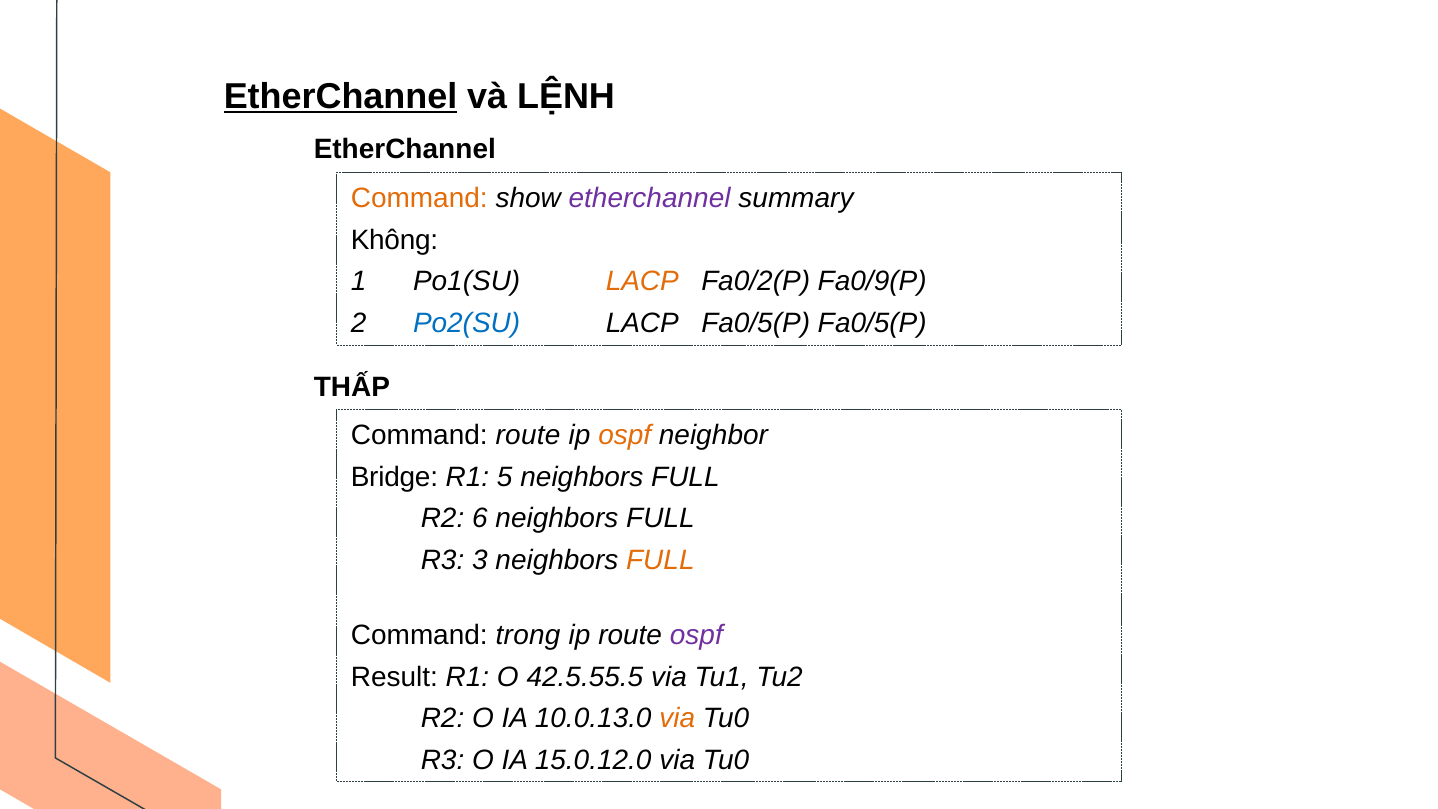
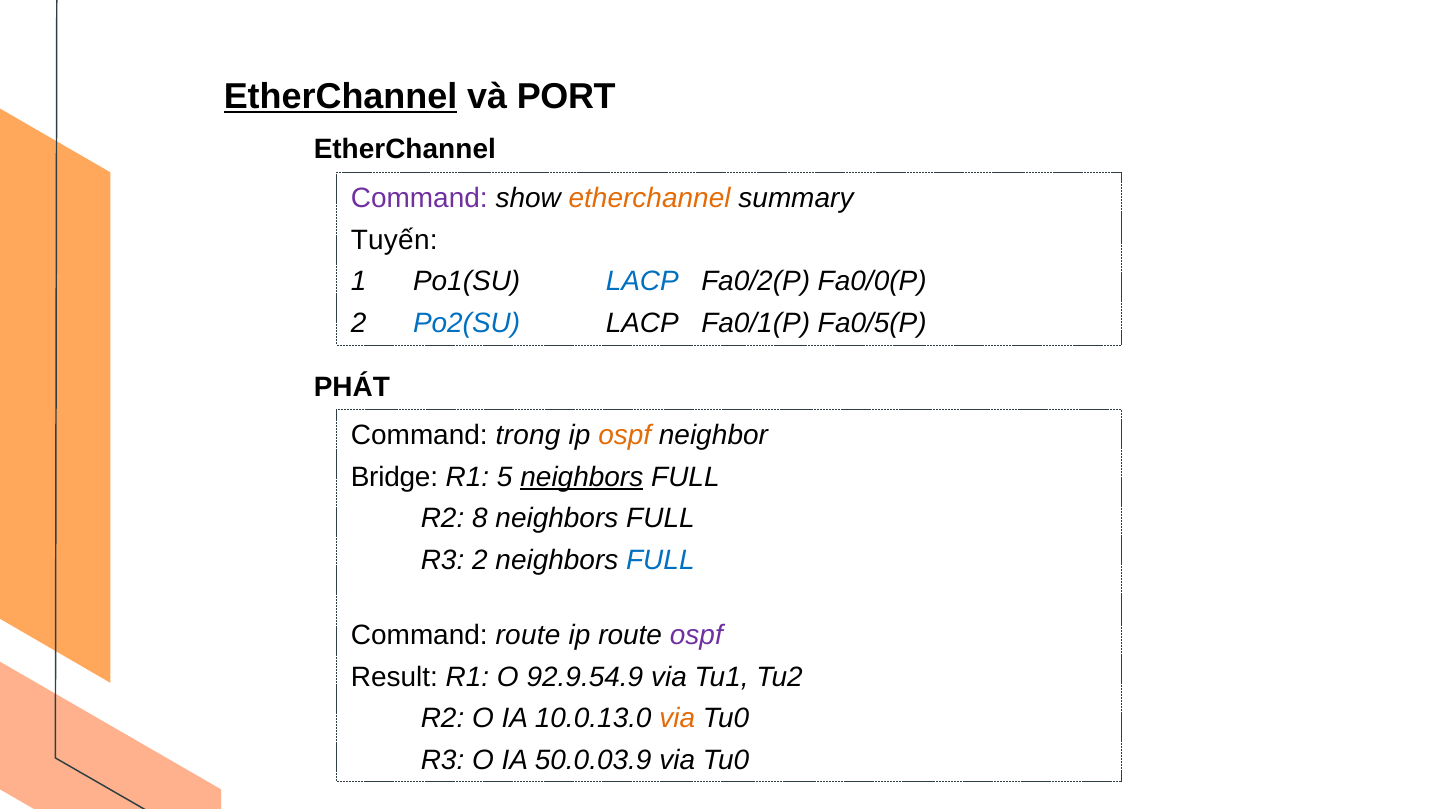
LỆNH: LỆNH -> PORT (566, 96)
Command colour: orange -> purple (419, 198)
etherchannel colour: purple -> orange (650, 198)
Không: Không -> Tuyến (394, 240)
LACP colour: orange -> blue (642, 282)
Fa0/9(P: Fa0/9(P -> Fa0/0(P (872, 282)
LACP Fa0/5(P: Fa0/5(P -> Fa0/1(P (756, 323)
THẤP: THẤP -> PHÁT (352, 387)
Command route: route -> trong (528, 435)
neighbors underline: none -> present (582, 477)
6: 6 -> 8 (480, 519)
R3 3: 3 -> 2 (480, 560)
FULL colour: orange -> blue (660, 560)
Command trong: trong -> route (528, 635)
42.5.55.5: 42.5.55.5 -> 92.9.54.9 (585, 677)
15.0.12.0: 15.0.12.0 -> 50.0.03.9 (593, 760)
